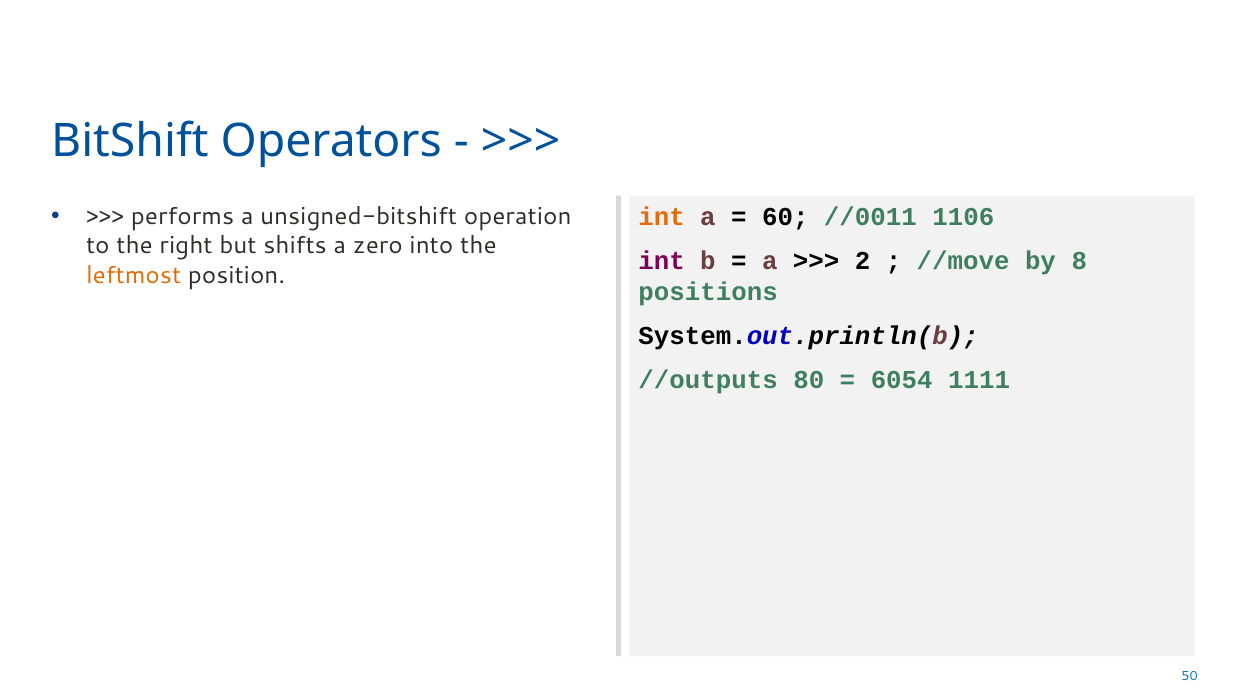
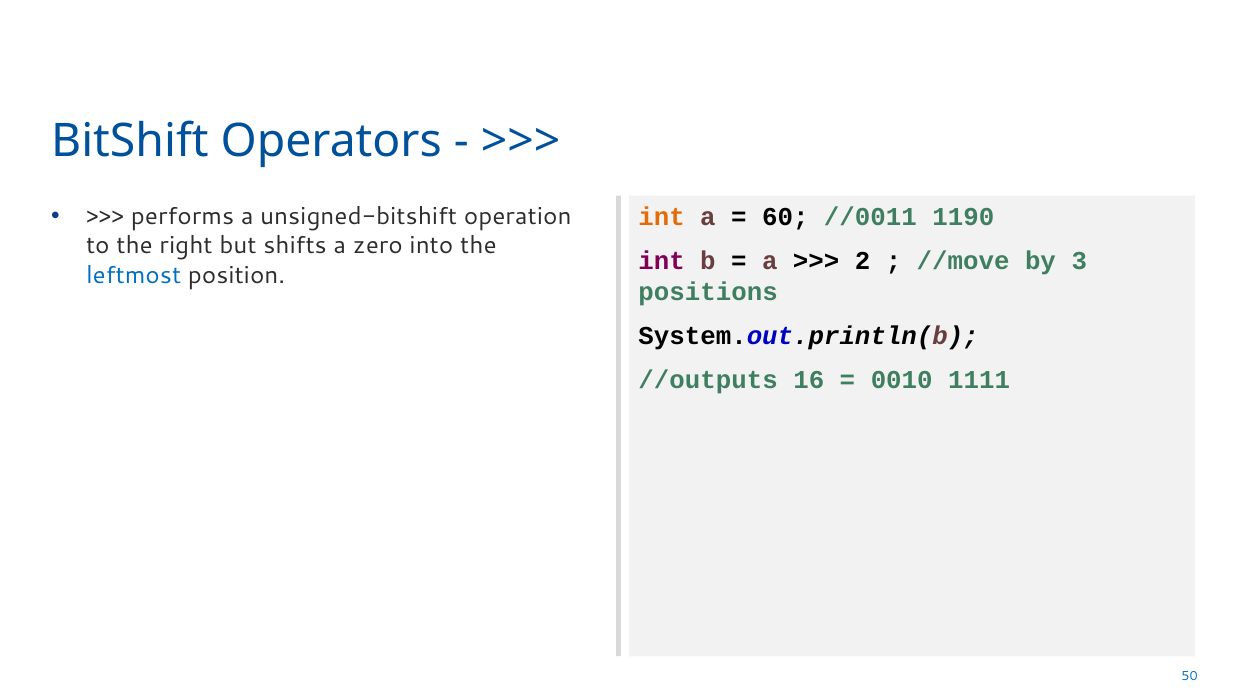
1106: 1106 -> 1190 (963, 218)
8: 8 -> 3 (1079, 261)
leftmost colour: orange -> blue (134, 275)
80: 80 -> 16 (809, 380)
6054: 6054 -> 0010 (902, 380)
